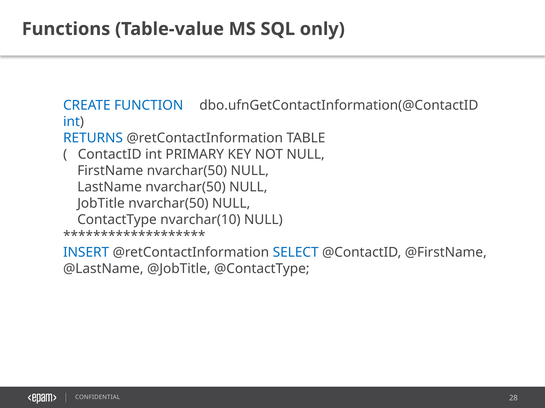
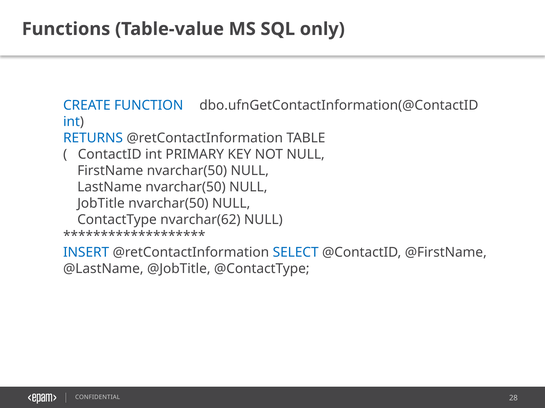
nvarchar(10: nvarchar(10 -> nvarchar(62 (200, 220)
